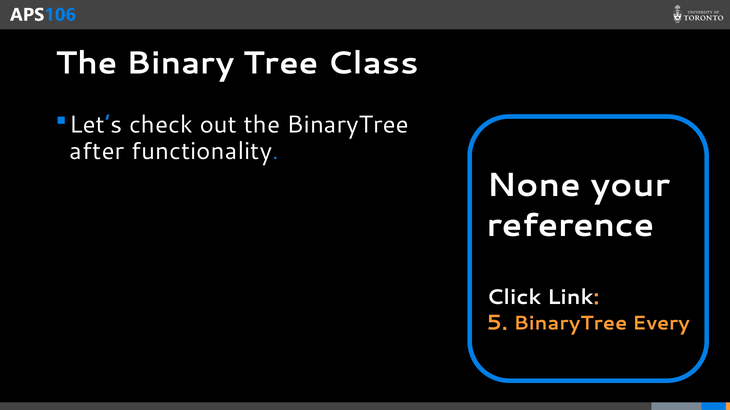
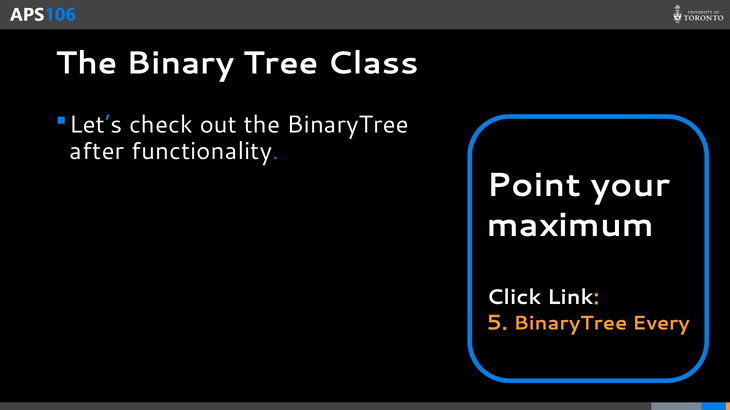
None: None -> Point (534, 186)
reference: reference -> maximum (570, 226)
